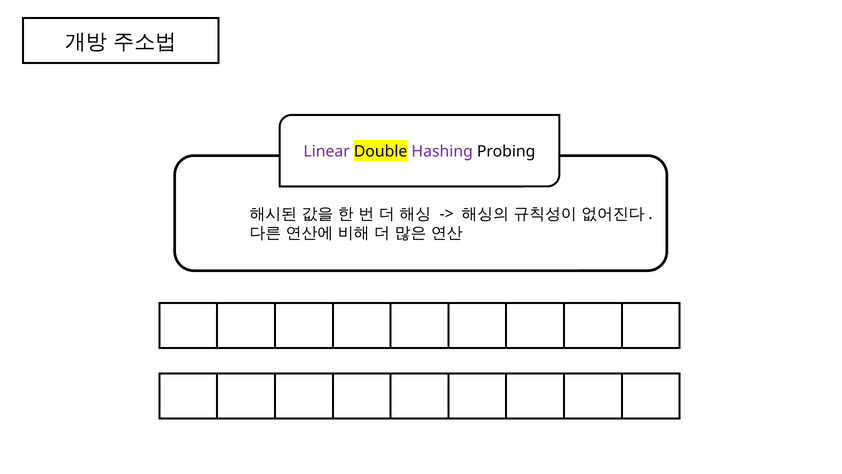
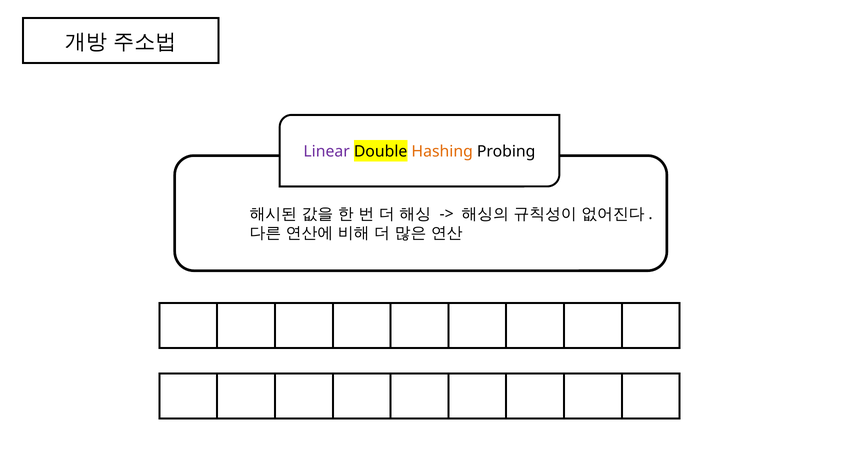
Hashing colour: purple -> orange (442, 152)
